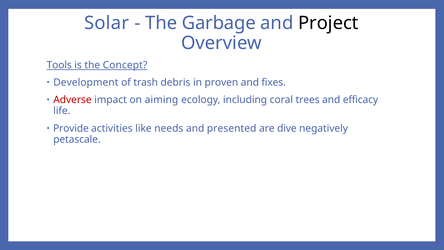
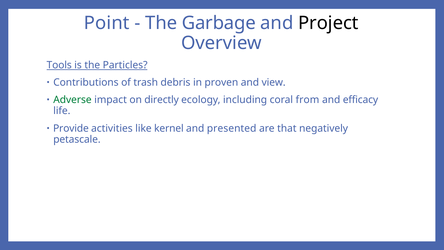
Solar: Solar -> Point (107, 23)
Concept: Concept -> Particles (125, 65)
Development: Development -> Contributions (86, 82)
fixes: fixes -> view (274, 82)
Adverse colour: red -> green (72, 100)
aiming: aiming -> directly (162, 100)
trees: trees -> from (308, 100)
needs: needs -> kernel (169, 128)
dive: dive -> that (287, 128)
